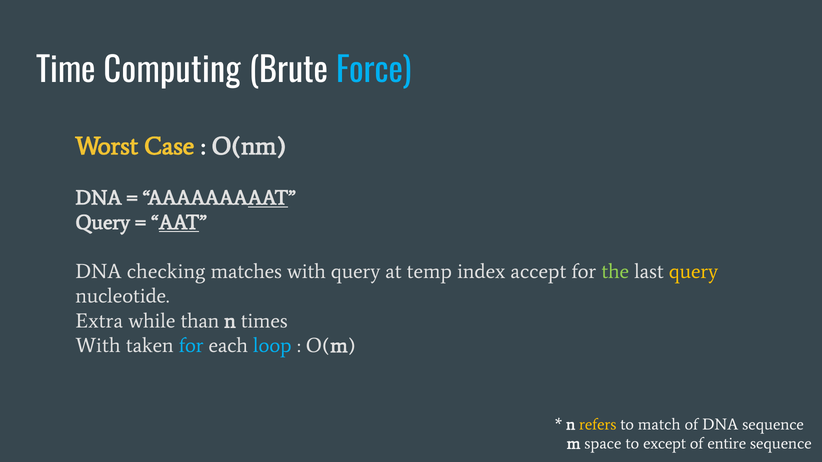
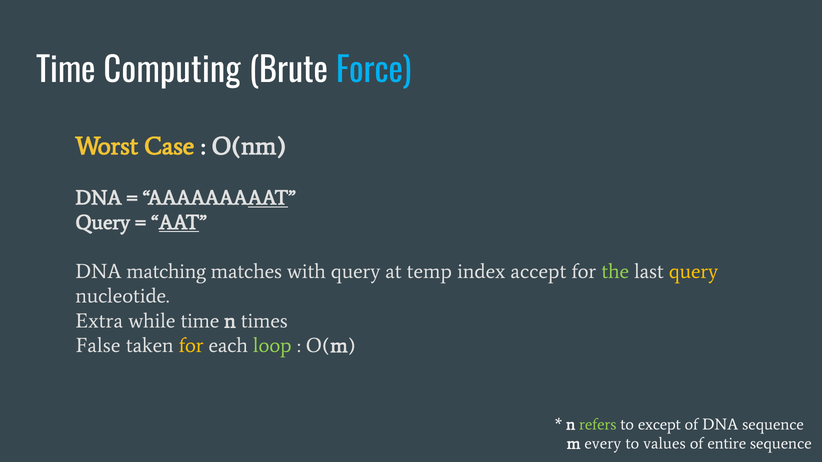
checking: checking -> matching (166, 272)
while than: than -> time (200, 321)
With: With -> False (98, 346)
for colour: light blue -> yellow (191, 346)
loop colour: light blue -> light green (272, 346)
refers colour: yellow -> light green (598, 425)
match: match -> except (659, 425)
space: space -> every (603, 444)
except: except -> values (664, 444)
